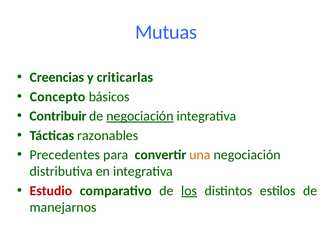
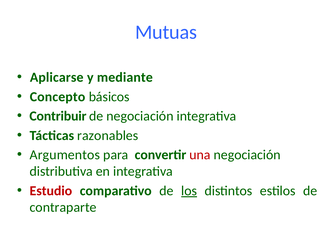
Creencias: Creencias -> Aplicarse (57, 77)
criticarlas: criticarlas -> mediante (125, 77)
negociación underline: present -> none (140, 116)
Precedentes: Precedentes -> Argumentos (65, 155)
una colour: orange -> red (200, 155)
manejarnos: manejarnos -> contraparte (63, 207)
